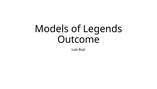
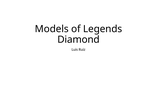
Outcome: Outcome -> Diamond (79, 39)
